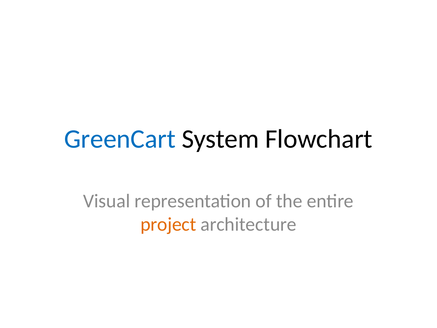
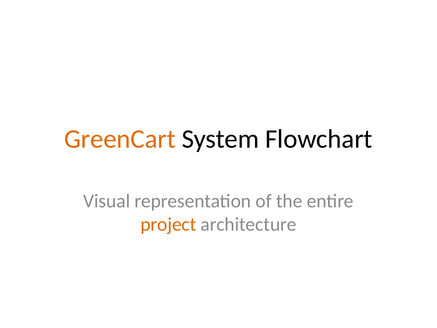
GreenCart colour: blue -> orange (120, 139)
